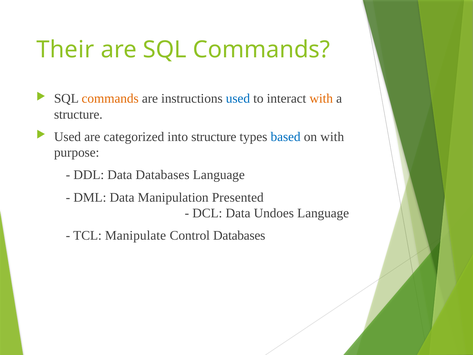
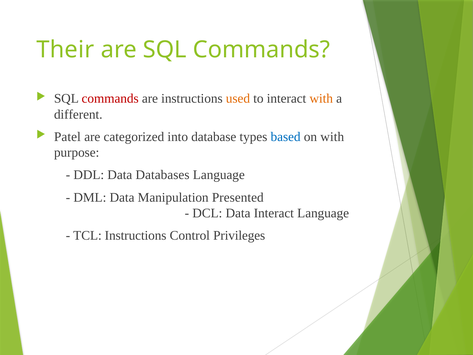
commands colour: orange -> red (110, 99)
used colour: blue -> orange (238, 99)
structure: structure -> different (78, 114)
Used: Used -> Patel (67, 137)
into structure: structure -> database (214, 137)
Data Undoes: Undoes -> Interact (274, 213)
TCL Manipulate: Manipulate -> Instructions (136, 235)
Control Databases: Databases -> Privileges (239, 235)
